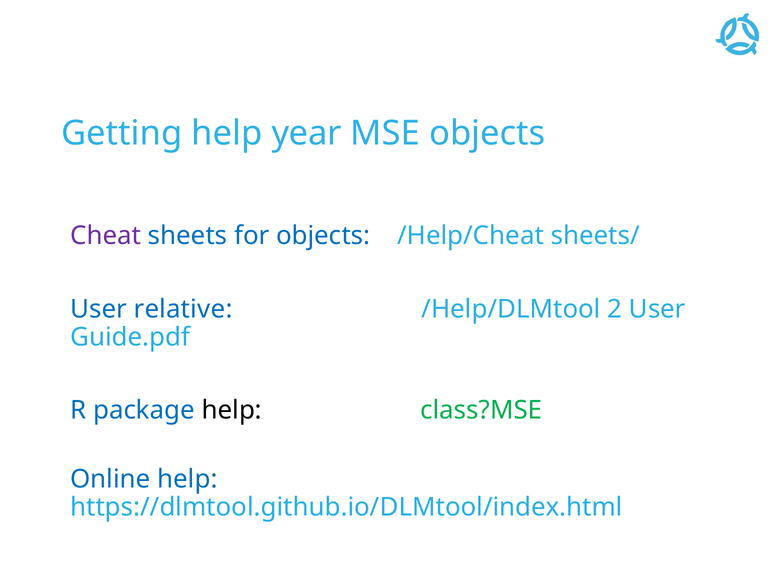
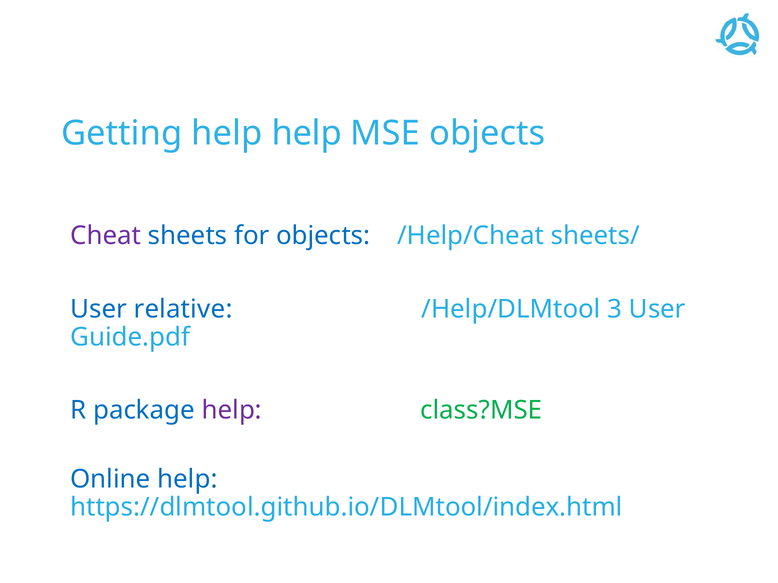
help year: year -> help (307, 133)
2: 2 -> 3 (615, 309)
help colour: black -> purple (232, 411)
